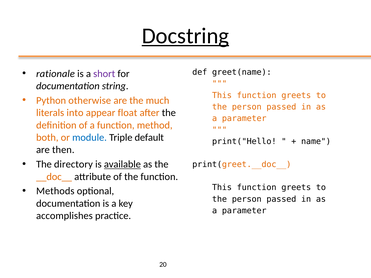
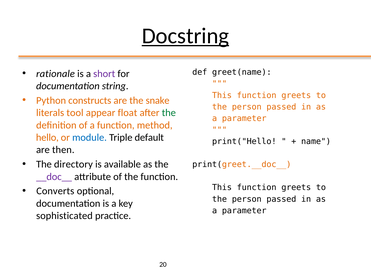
otherwise: otherwise -> constructs (90, 100)
much: much -> snake (158, 100)
into: into -> tool (75, 113)
the colour: black -> green (169, 113)
both: both -> hello (47, 138)
available underline: present -> none (122, 164)
__doc__ colour: orange -> purple (54, 177)
Methods: Methods -> Converts (55, 191)
accomplishes: accomplishes -> sophisticated (64, 216)
